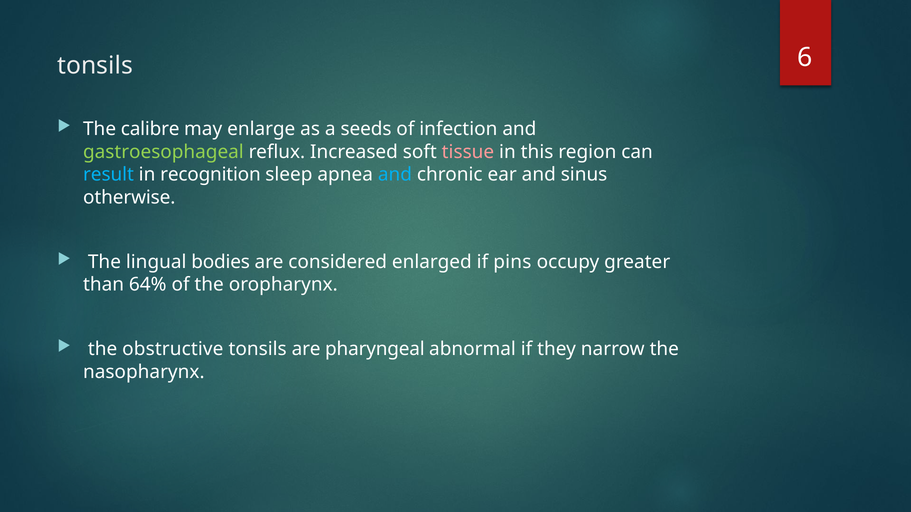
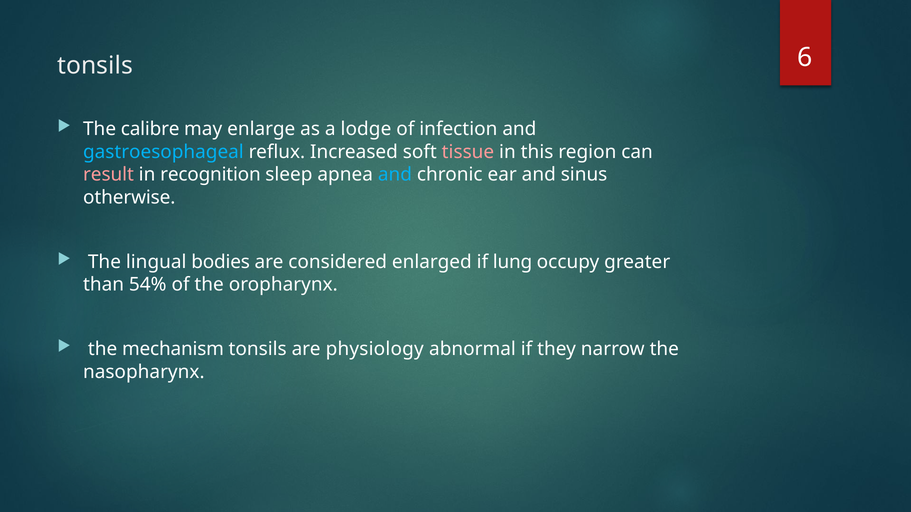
seeds: seeds -> lodge (366, 129)
gastroesophageal colour: light green -> light blue (163, 152)
result colour: light blue -> pink (108, 175)
pins: pins -> lung (513, 262)
64%: 64% -> 54% (148, 285)
obstructive: obstructive -> mechanism (173, 349)
pharyngeal: pharyngeal -> physiology (375, 349)
